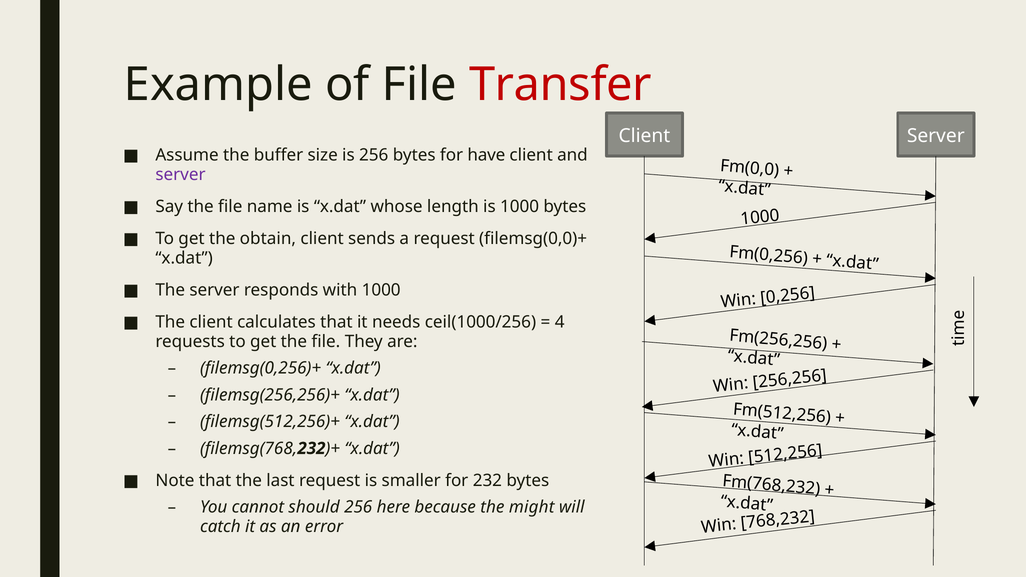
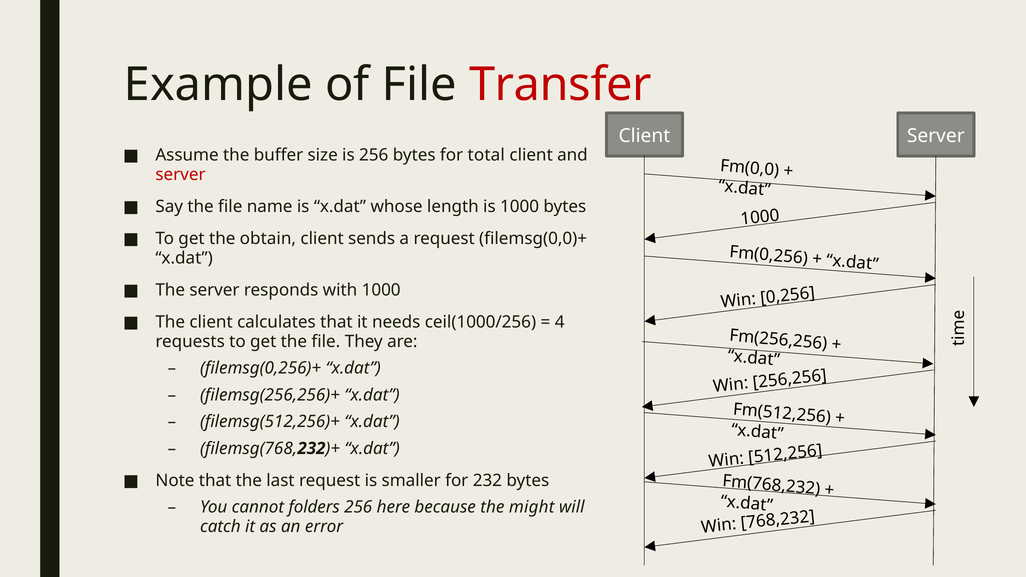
have: have -> total (486, 155)
server colour: purple -> red (181, 174)
should: should -> folders (314, 507)
